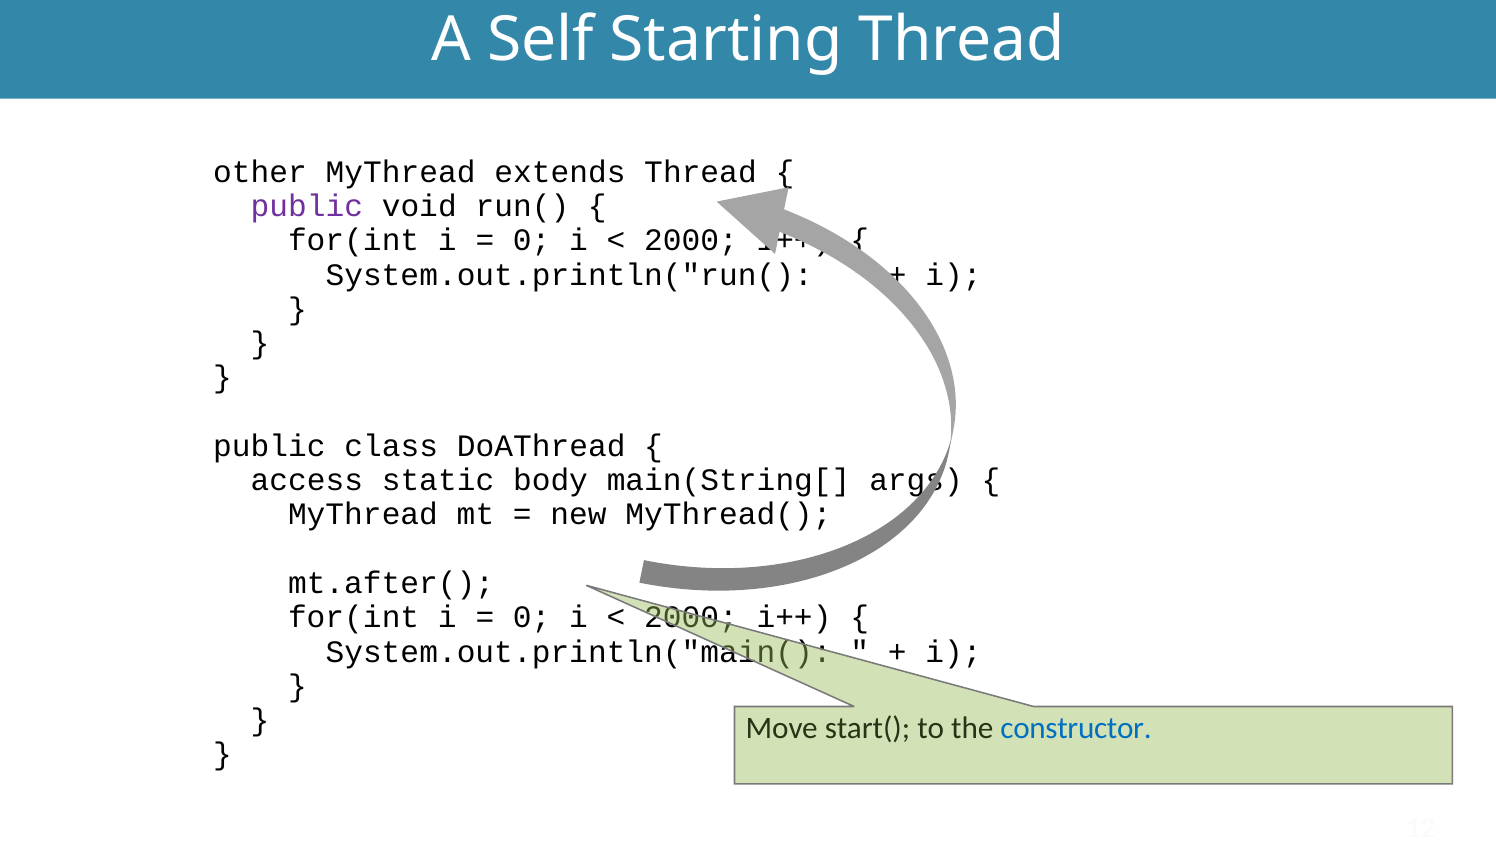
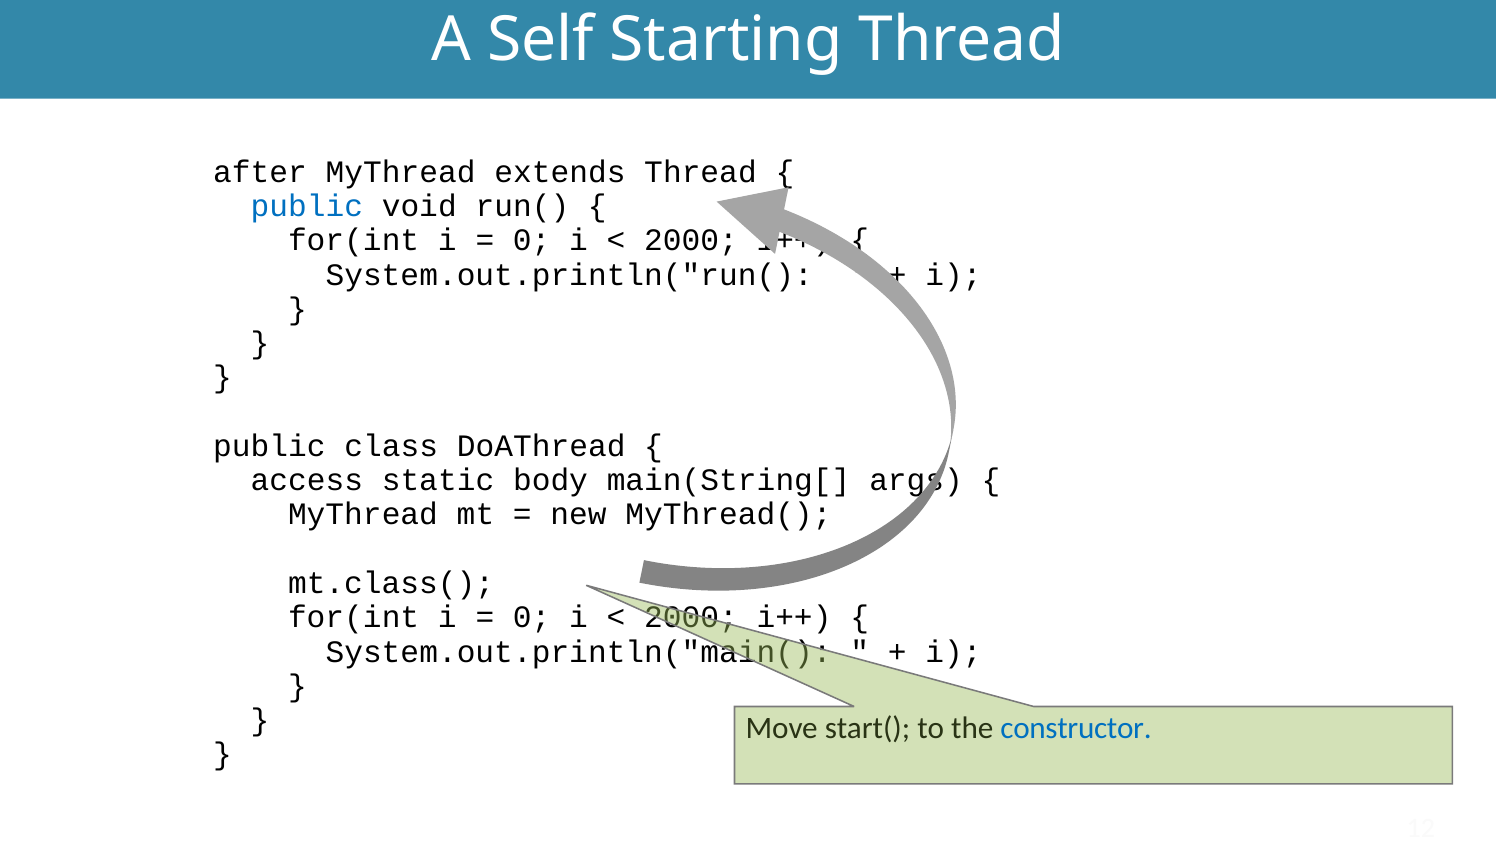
other: other -> after (260, 172)
public colour: purple -> blue (307, 207)
mt.after(: mt.after( -> mt.class( (391, 584)
